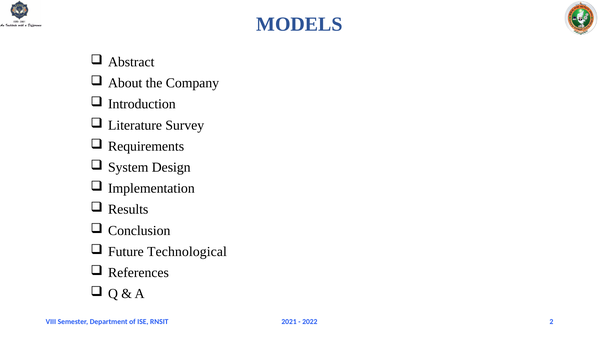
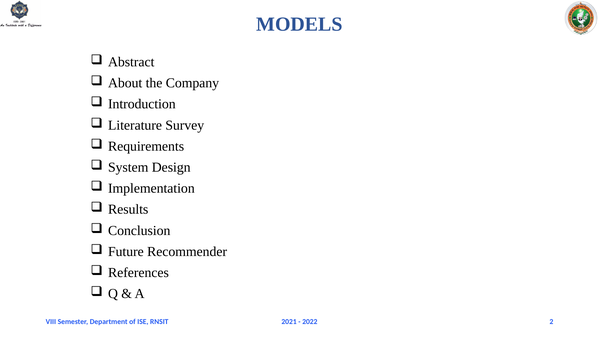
Technological: Technological -> Recommender (187, 252)
